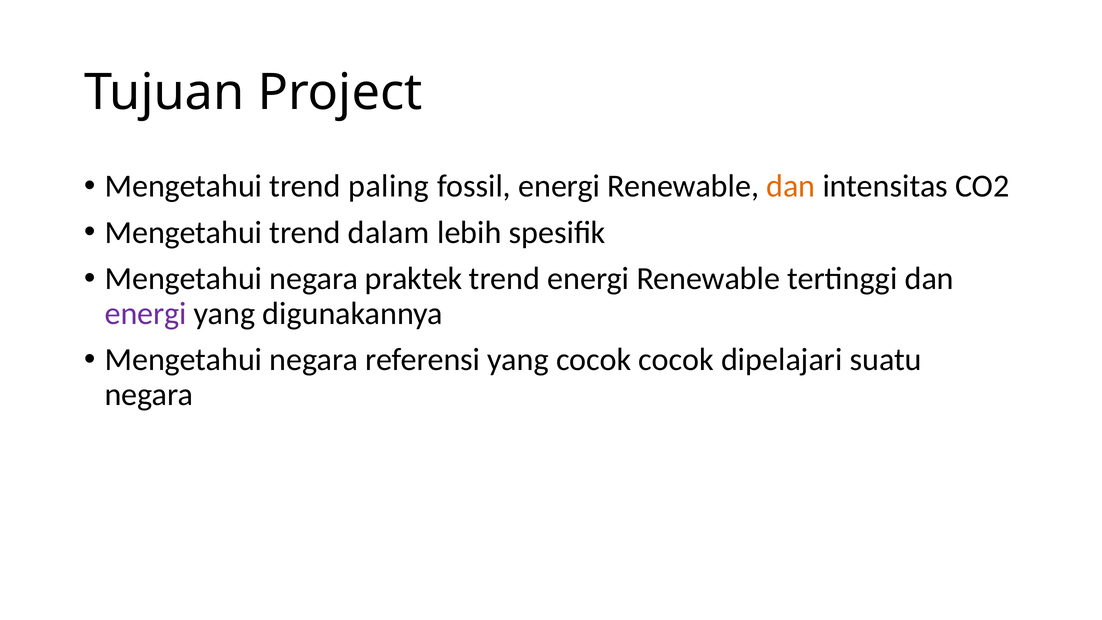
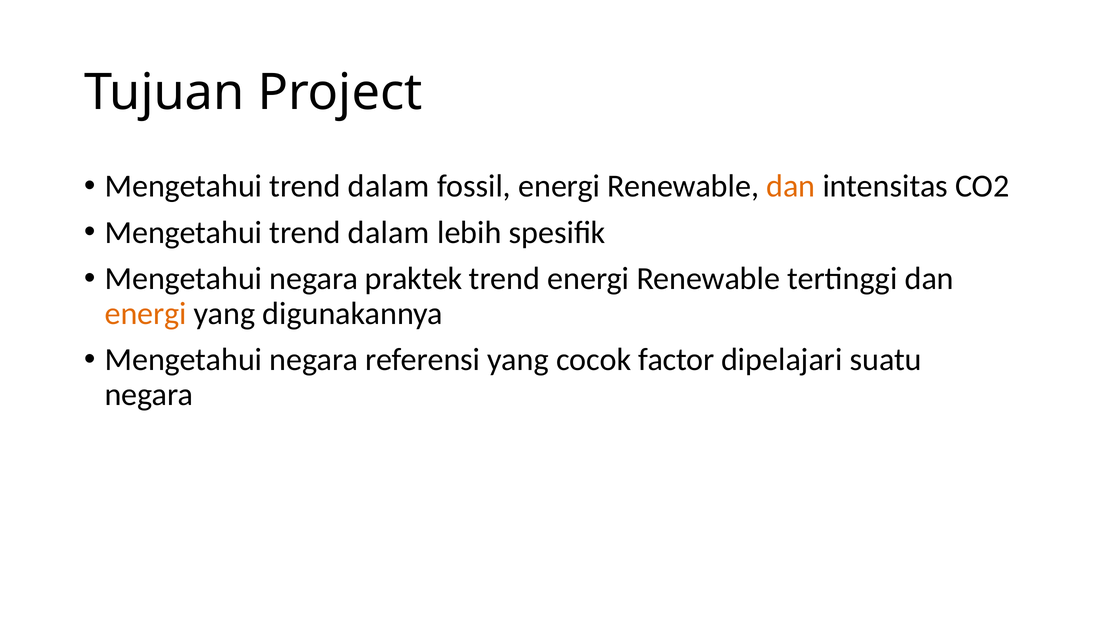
paling: paling -> dalam (389, 186)
energi colour: purple -> orange (146, 313)
cocok cocok: cocok -> factor (676, 360)
